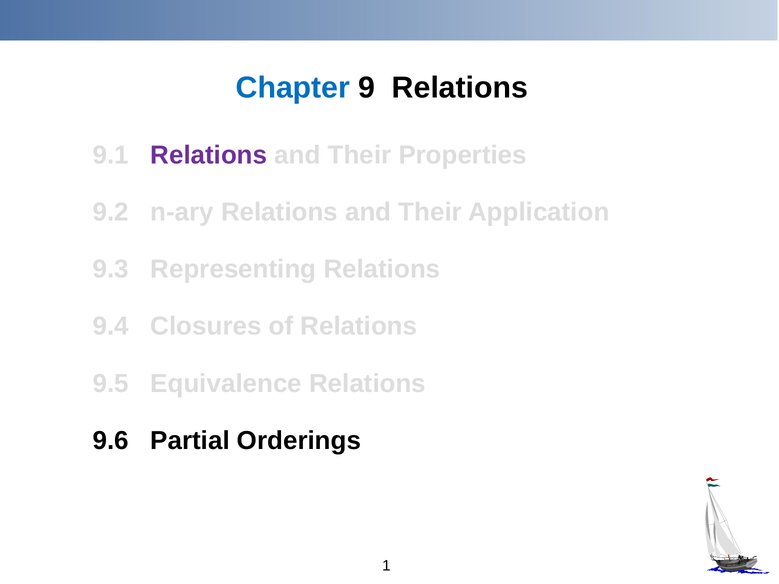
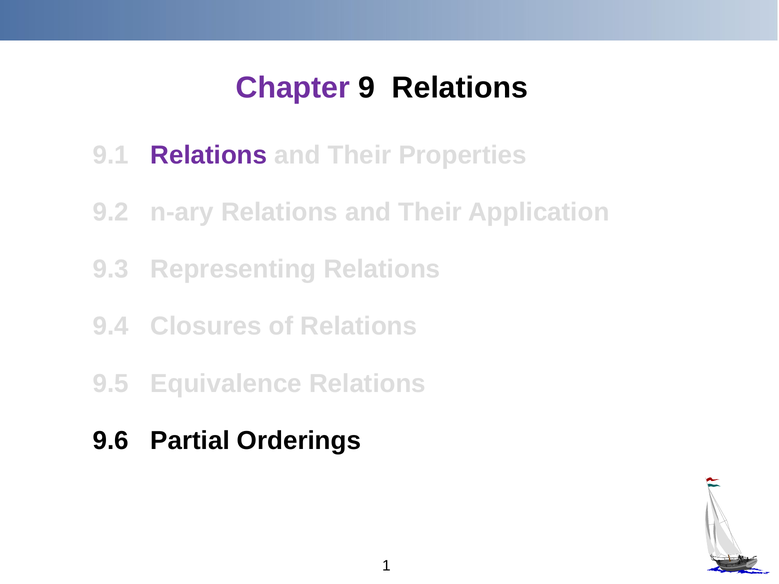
Chapter colour: blue -> purple (293, 88)
